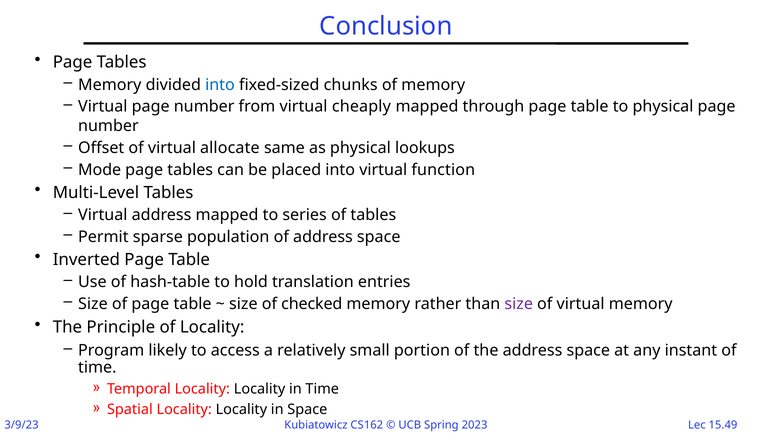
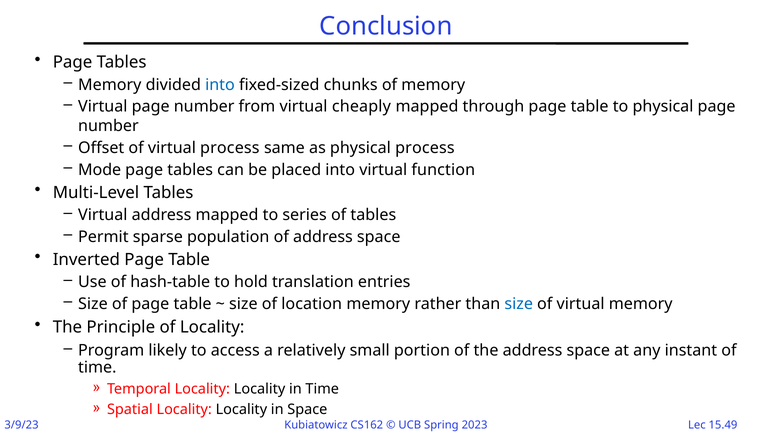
virtual allocate: allocate -> process (230, 148)
physical lookups: lookups -> process (425, 148)
checked: checked -> location (312, 304)
size colour: purple -> blue (519, 304)
